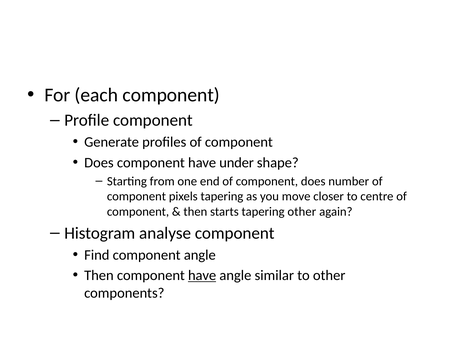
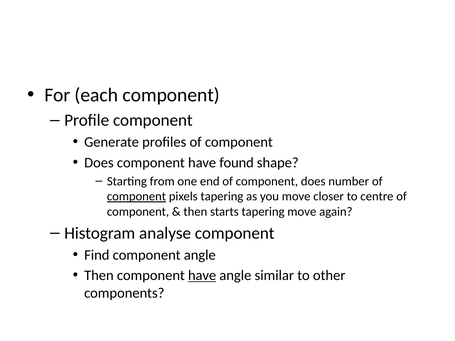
under: under -> found (237, 163)
component underline: none -> present (136, 197)
tapering other: other -> move (302, 212)
